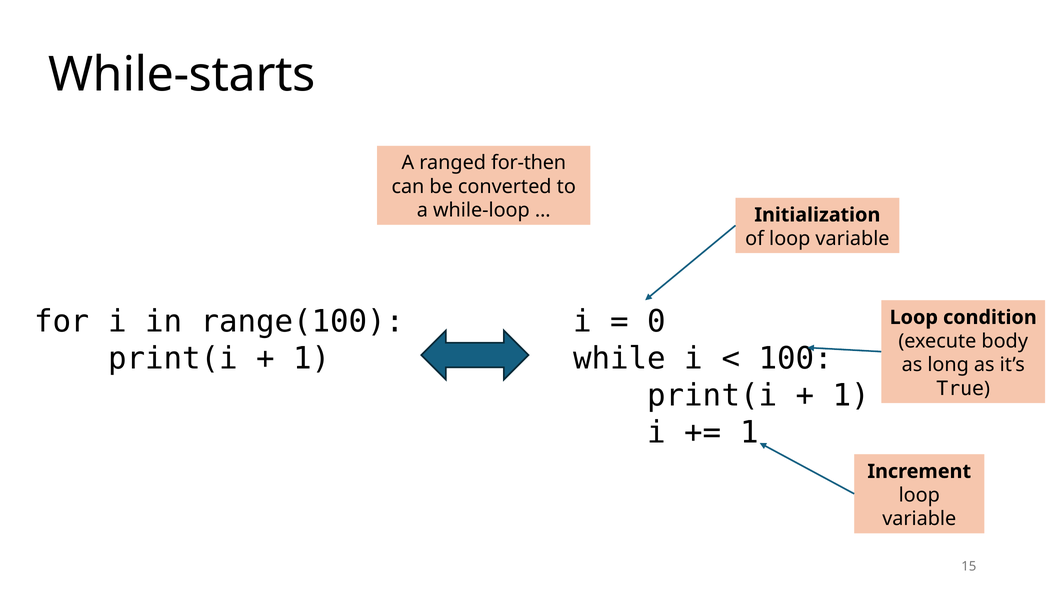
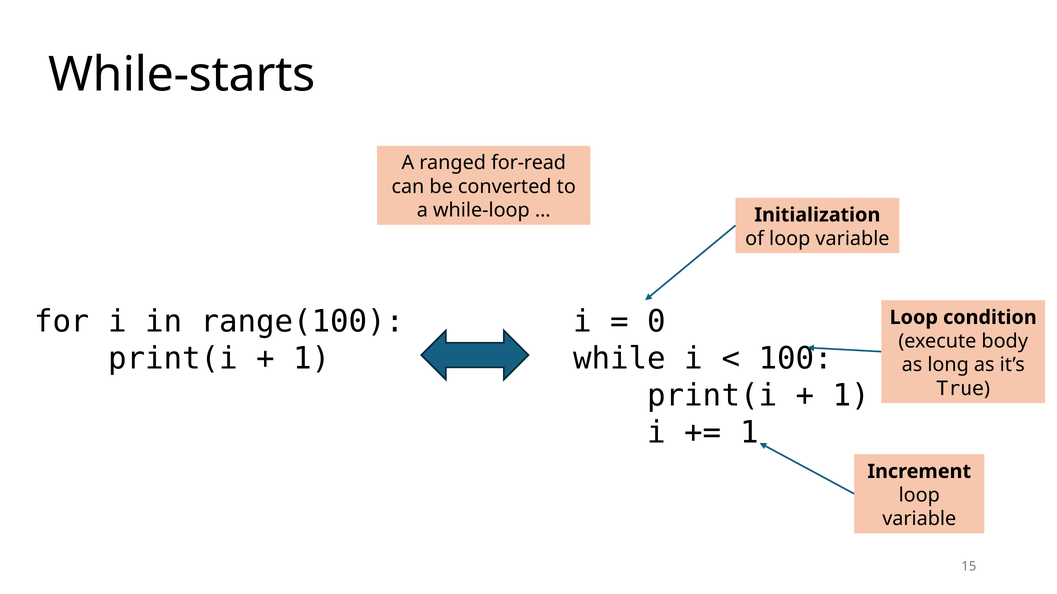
for-then: for-then -> for-read (529, 163)
